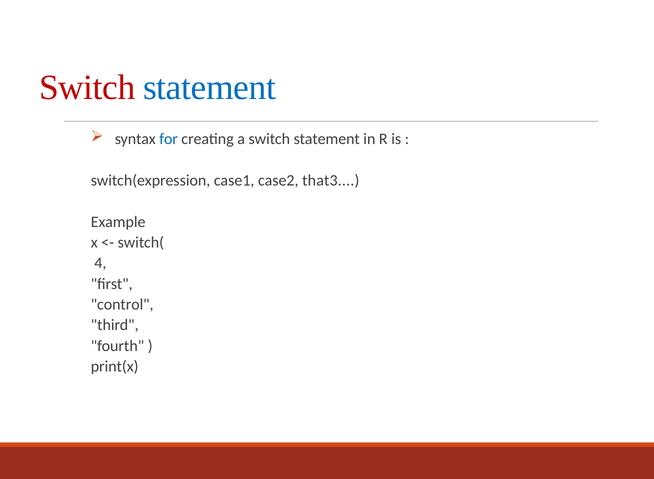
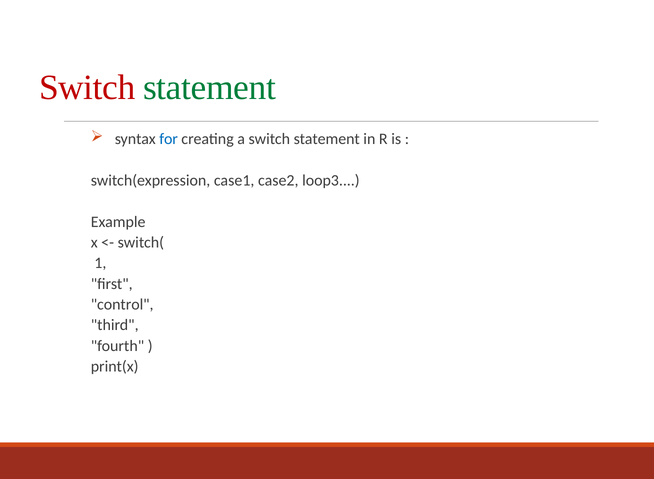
statement colour: blue -> green (209, 87)
that3: that3 -> loop3 (331, 180)
4: 4 -> 1 (100, 263)
